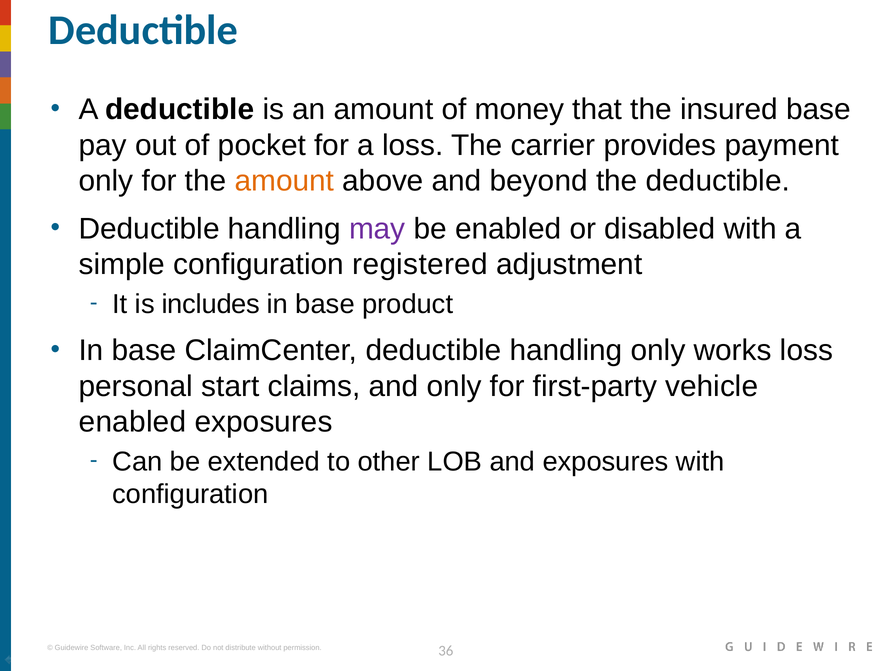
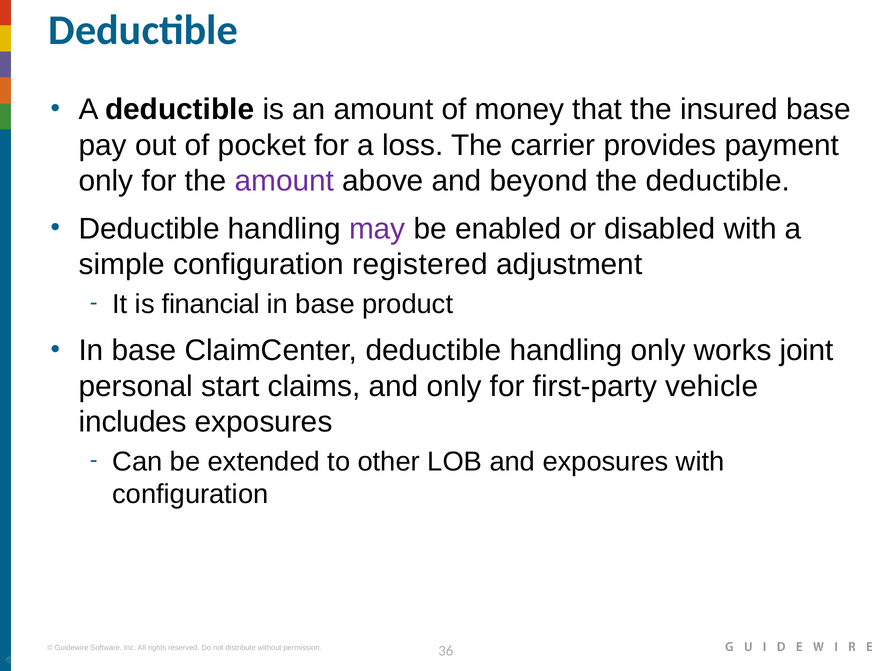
amount colour: orange -> purple (284, 181)
includes: includes -> financial (211, 304)
works loss: loss -> joint (807, 351)
enabled: enabled -> includes (133, 422)
